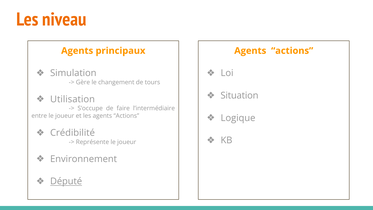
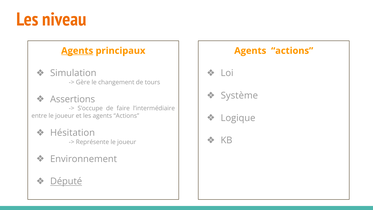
Agents underline: none -> present (77, 51)
Situation: Situation -> Système (239, 95)
Utilisation: Utilisation -> Assertions (73, 99)
Crédibilité: Crédibilité -> Hésitation (73, 133)
